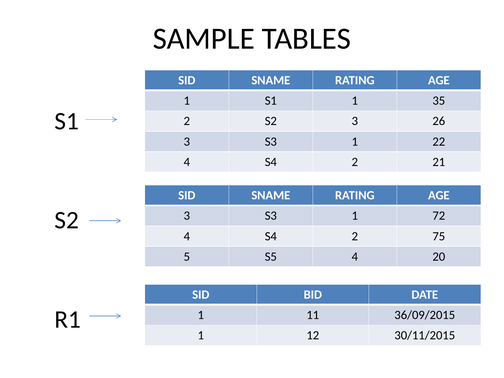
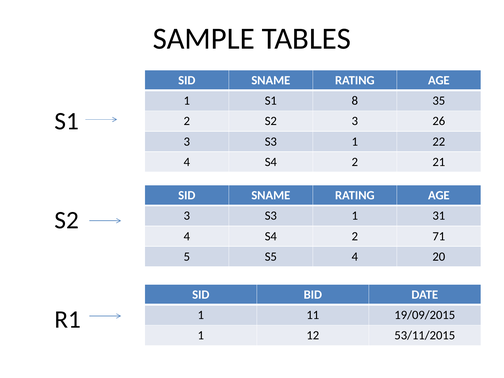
S1 1: 1 -> 8 (355, 101)
72: 72 -> 31 (439, 216)
75: 75 -> 71 (439, 236)
36/09/2015: 36/09/2015 -> 19/09/2015 (425, 315)
30/11/2015: 30/11/2015 -> 53/11/2015 (425, 336)
